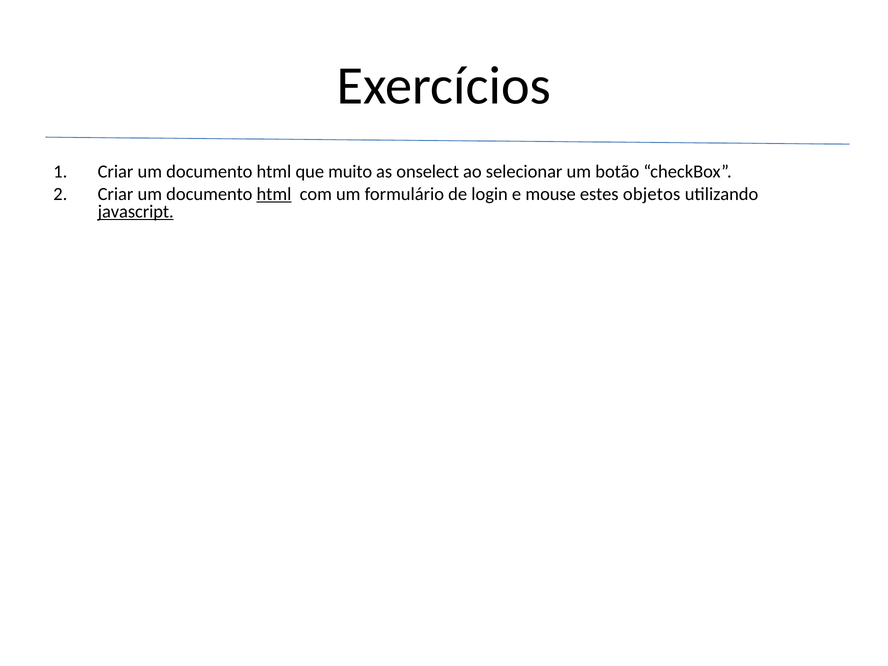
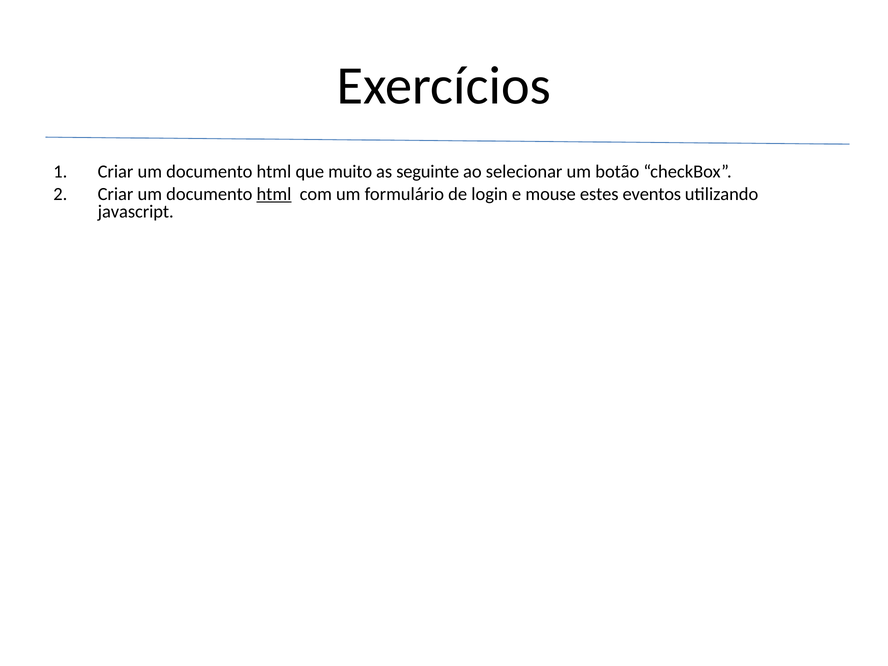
onselect: onselect -> seguinte (428, 171)
objetos: objetos -> eventos (652, 194)
javascript underline: present -> none (136, 212)
